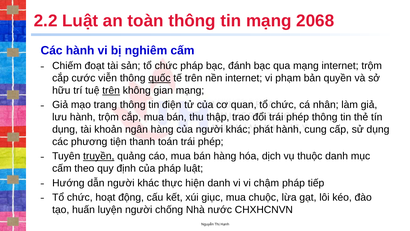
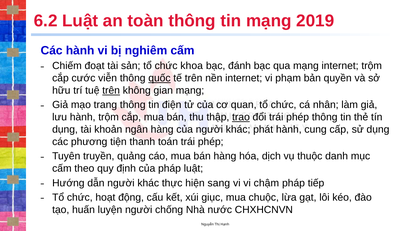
2.2: 2.2 -> 6.2 (46, 21)
2068: 2068 -> 2019 (315, 21)
chức pháp: pháp -> khoa (192, 66)
trao underline: none -> present (241, 117)
truyền underline: present -> none (99, 156)
hiện danh: danh -> sang (219, 183)
